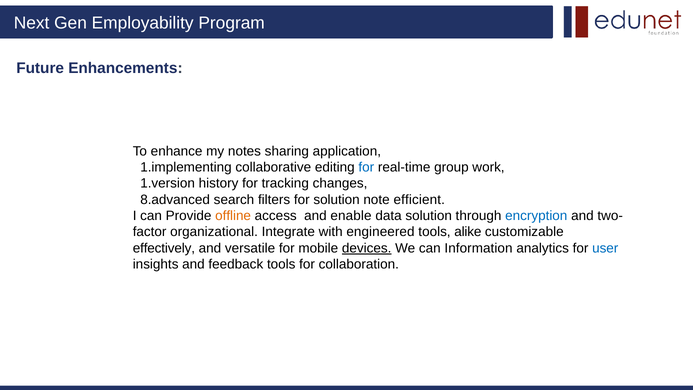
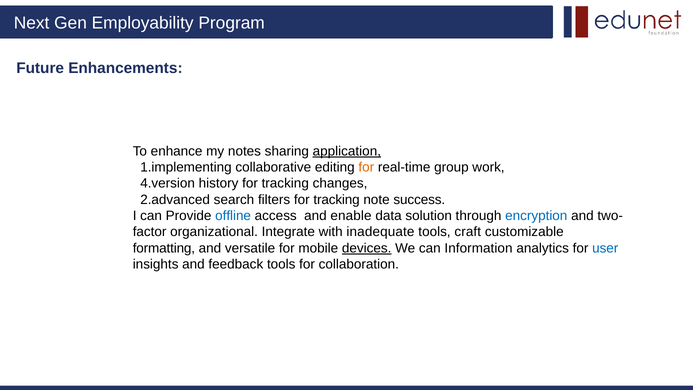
application underline: none -> present (347, 151)
for colour: blue -> orange (366, 167)
1.version: 1.version -> 4.version (168, 183)
8.advanced: 8.advanced -> 2.advanced (175, 200)
filters for solution: solution -> tracking (337, 200)
efficient: efficient -> success (419, 200)
offline colour: orange -> blue (233, 216)
engineered: engineered -> inadequate (380, 232)
alike: alike -> craft (468, 232)
effectively: effectively -> formatting (164, 248)
